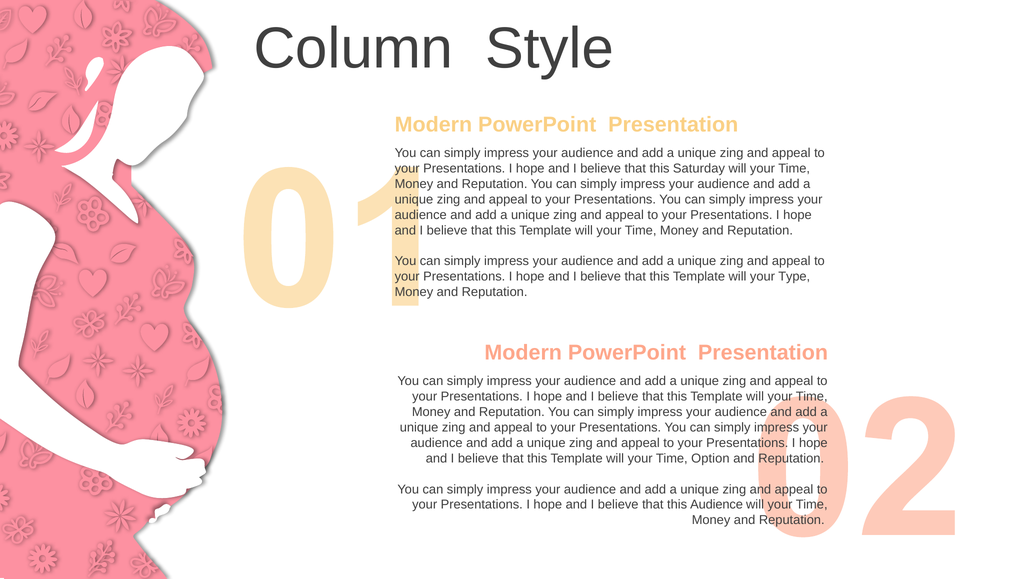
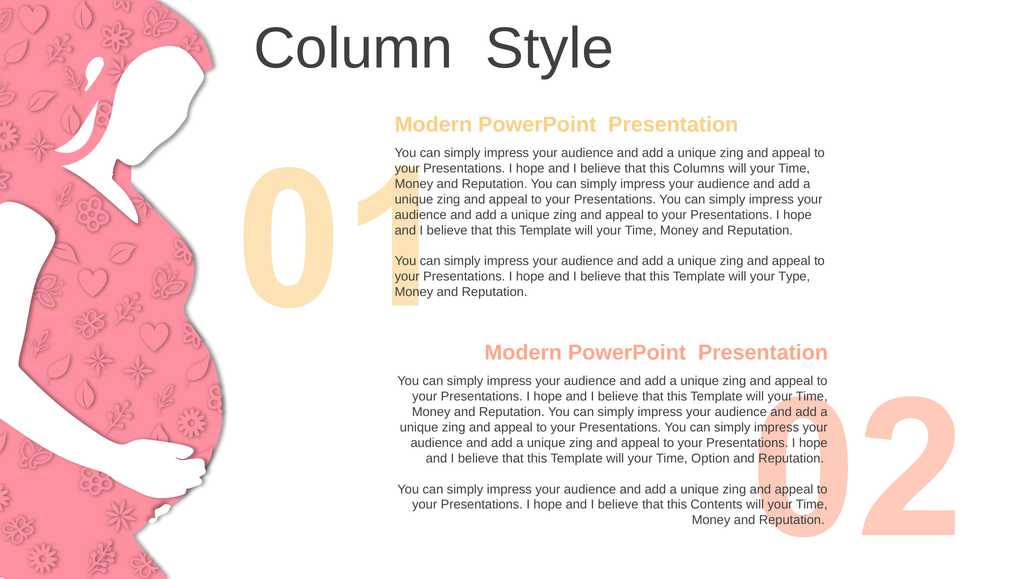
Saturday: Saturday -> Columns (699, 169)
this Audience: Audience -> Contents (716, 505)
